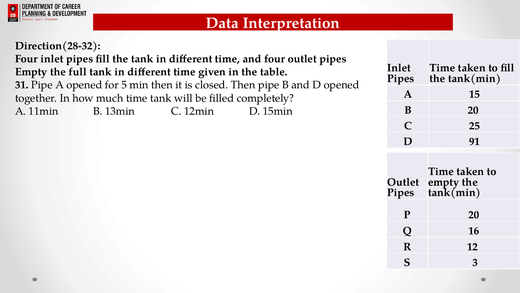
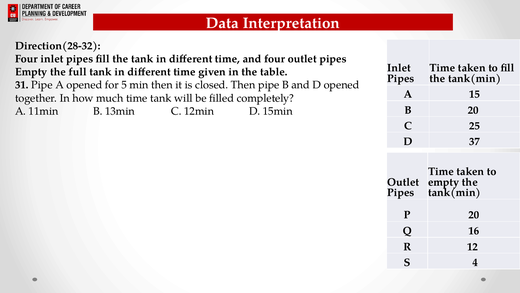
91: 91 -> 37 (475, 141)
3: 3 -> 4 (475, 262)
